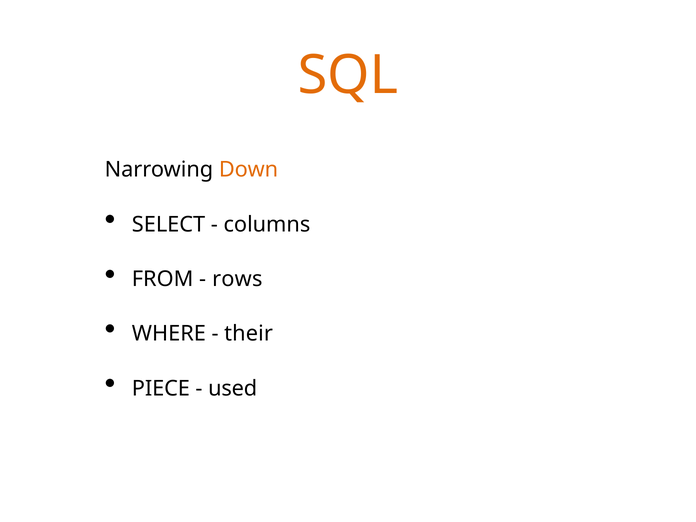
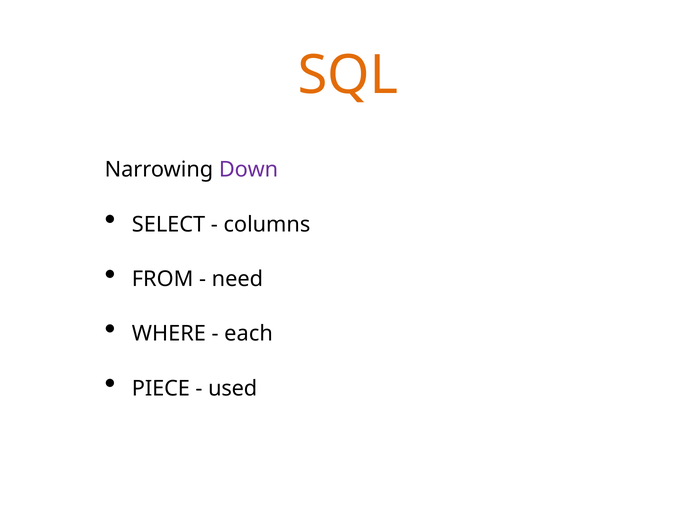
Down colour: orange -> purple (249, 170)
rows: rows -> need (237, 279)
their: their -> each (249, 334)
